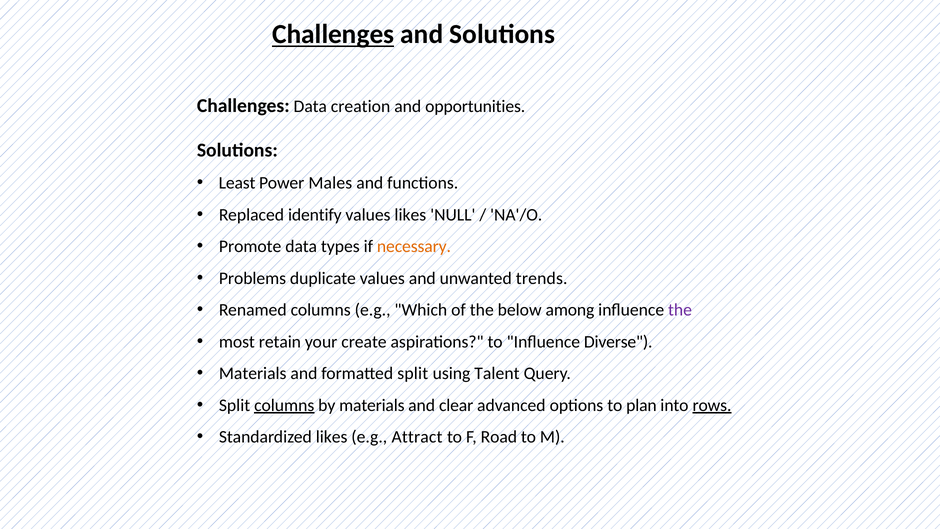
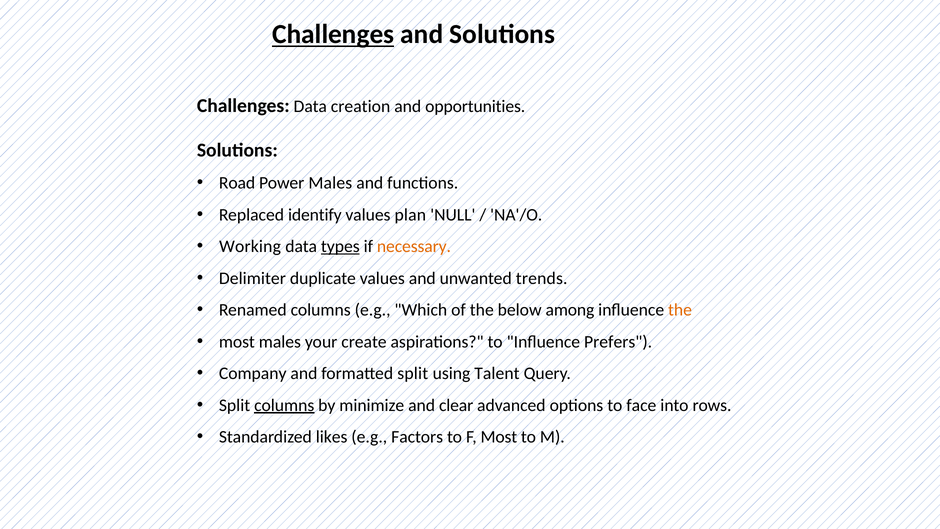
Least: Least -> Road (237, 183)
values likes: likes -> plan (410, 215)
Promote: Promote -> Working (250, 246)
types underline: none -> present (340, 246)
Problems: Problems -> Delimiter (252, 278)
the colour: purple -> orange (680, 310)
most retain: retain -> males (280, 342)
Diverse: Diverse -> Prefers (618, 342)
Materials: Materials -> Company (253, 373)
by materials: materials -> minimize (372, 405)
plan: plan -> face (641, 405)
rows underline: present -> none (712, 405)
Attract: Attract -> Factors (417, 437)
F Road: Road -> Most (499, 437)
